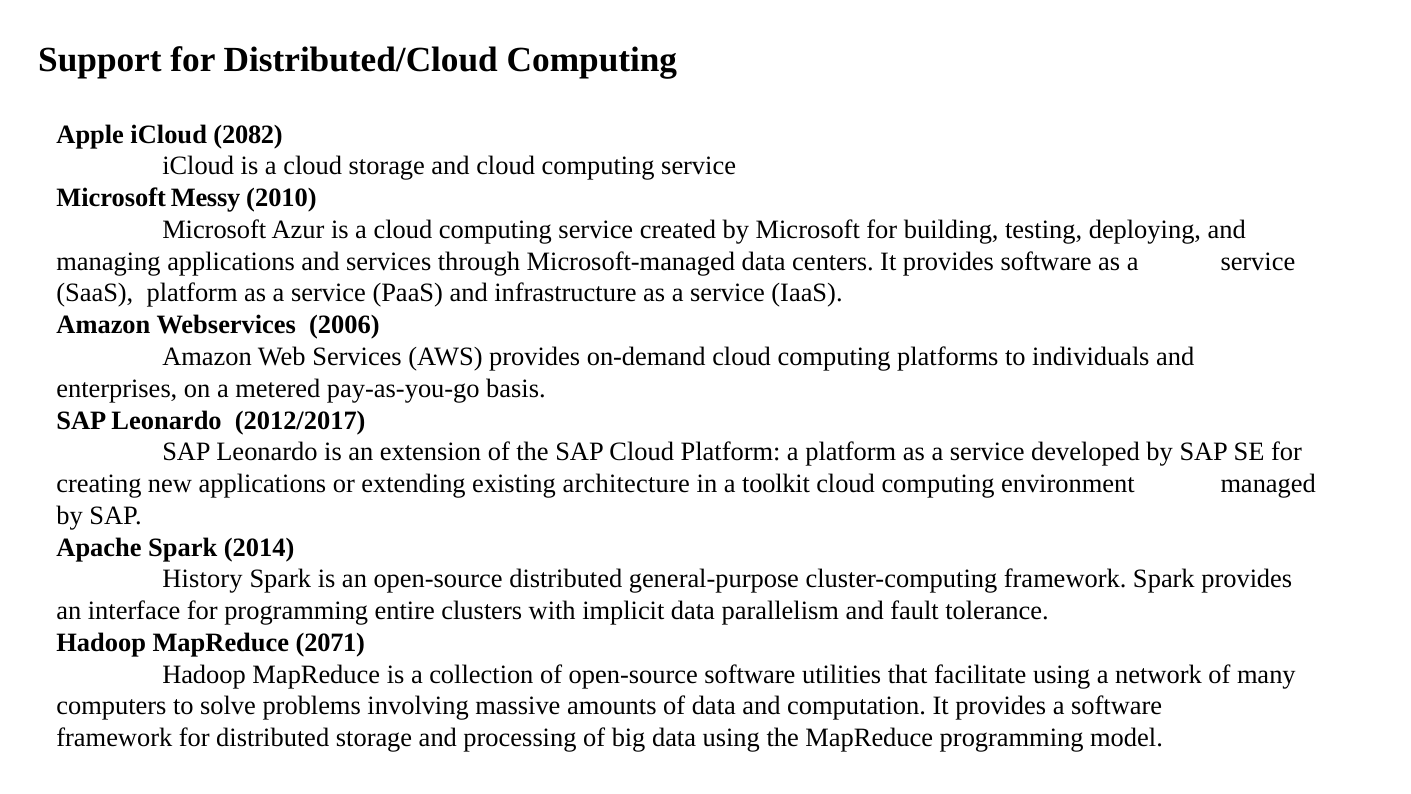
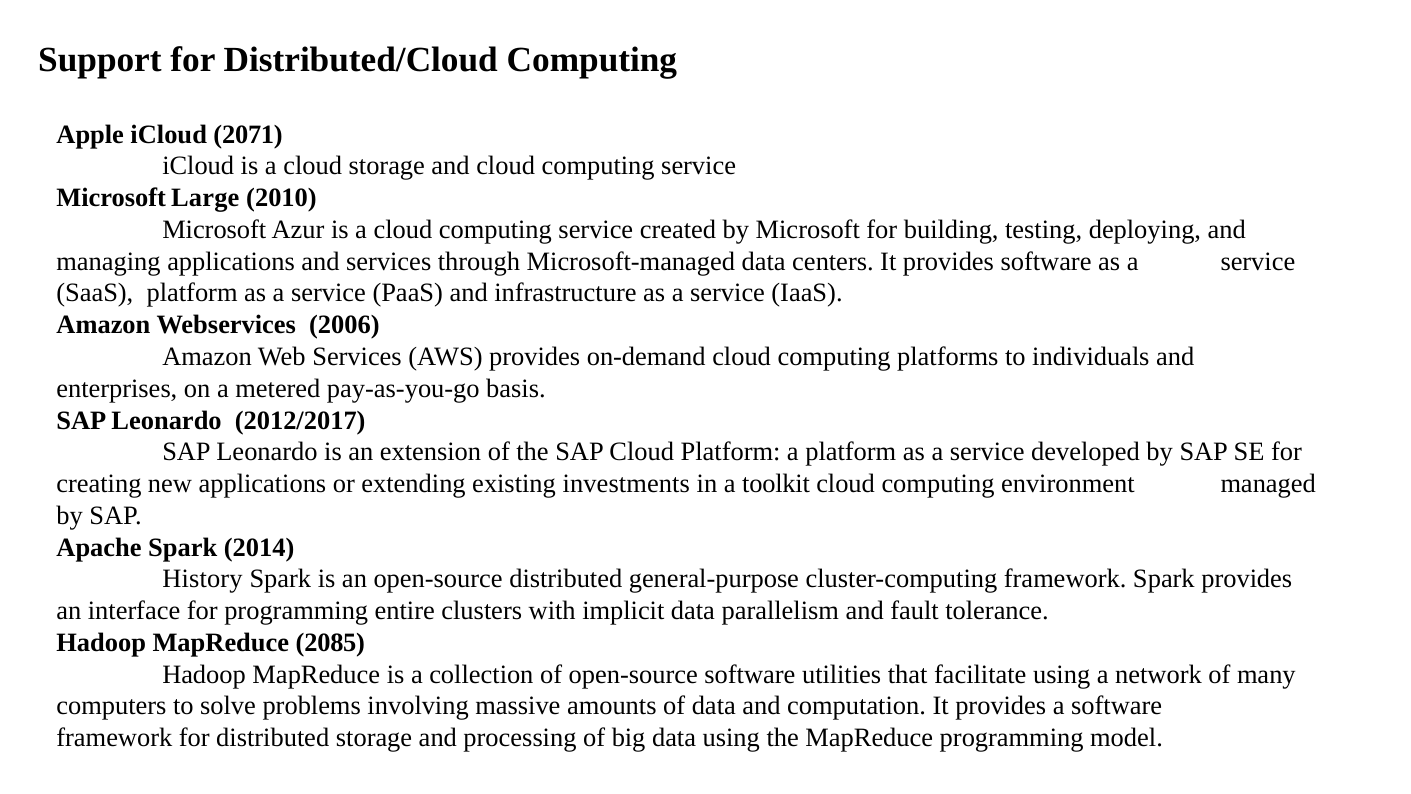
2082: 2082 -> 2071 (248, 134)
Messy: Messy -> Large (205, 198)
architecture: architecture -> investments (626, 484)
2071: 2071 -> 2085 (330, 642)
